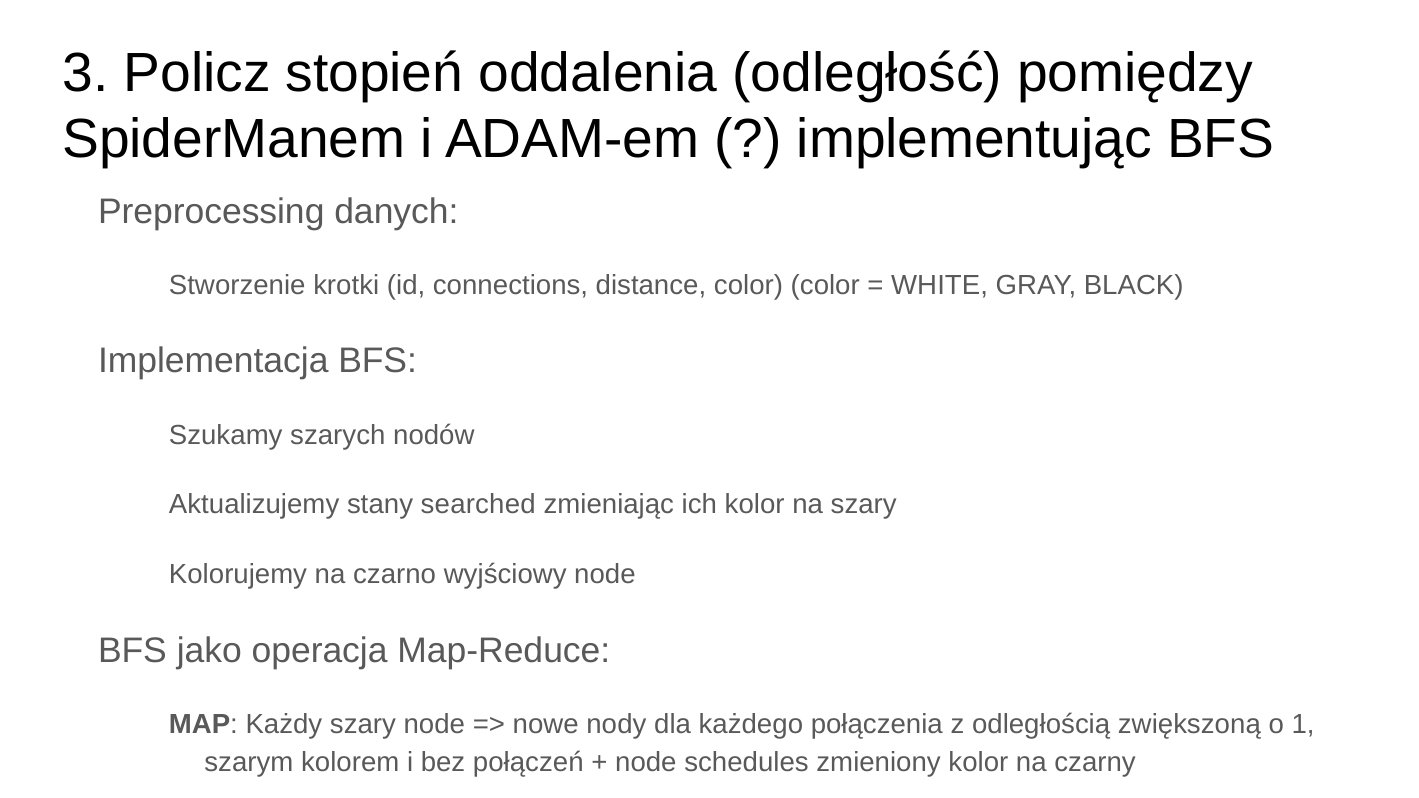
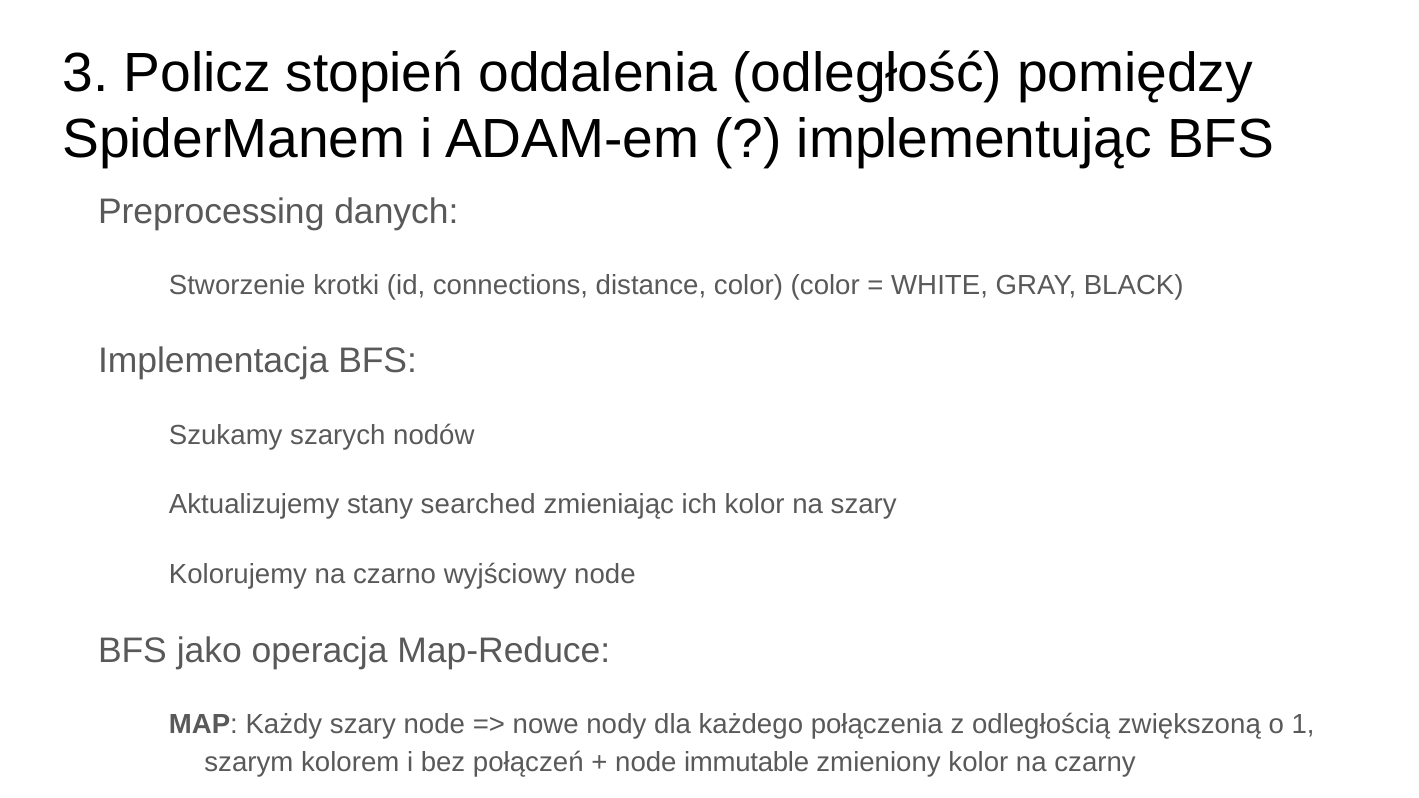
schedules: schedules -> immutable (747, 762)
